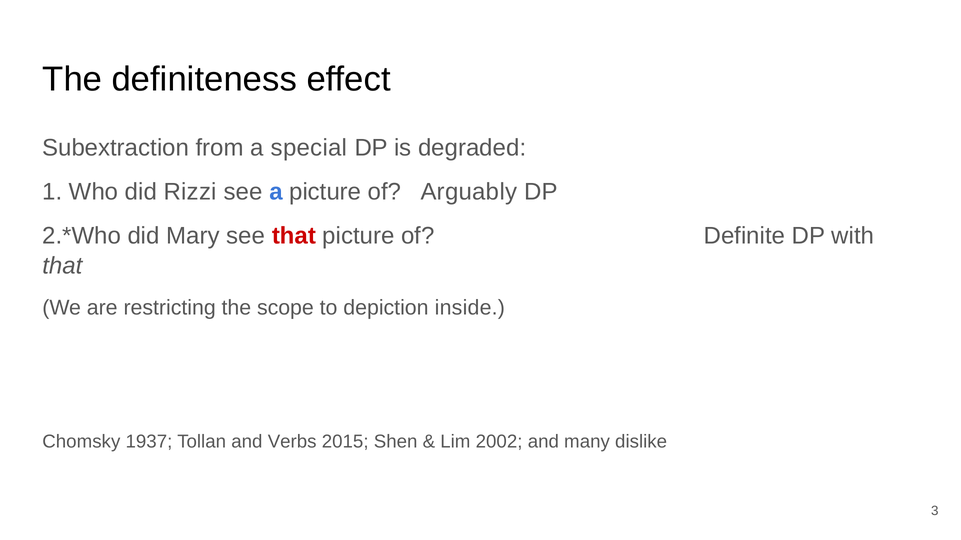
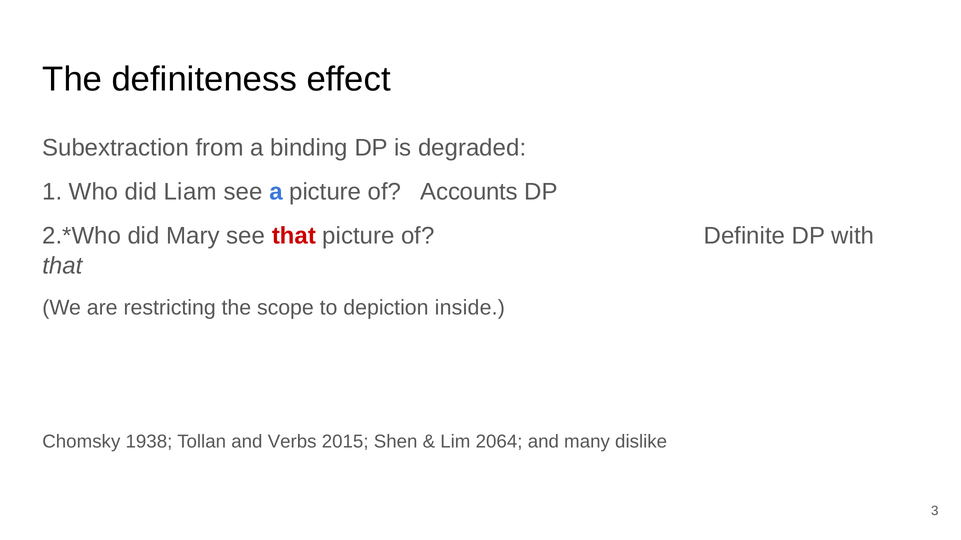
special: special -> binding (309, 148)
Rizzi: Rizzi -> Liam (190, 192)
Arguably: Arguably -> Accounts (469, 192)
1937: 1937 -> 1938 (149, 442)
2002: 2002 -> 2064 (499, 442)
